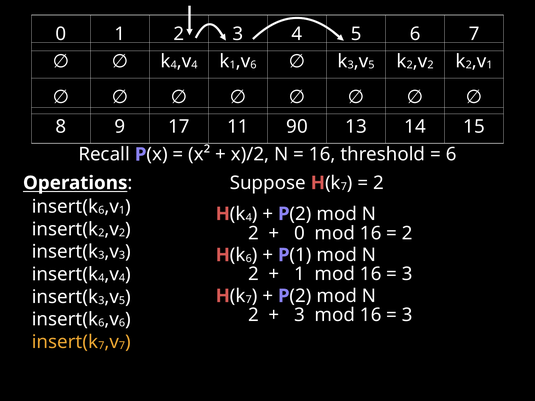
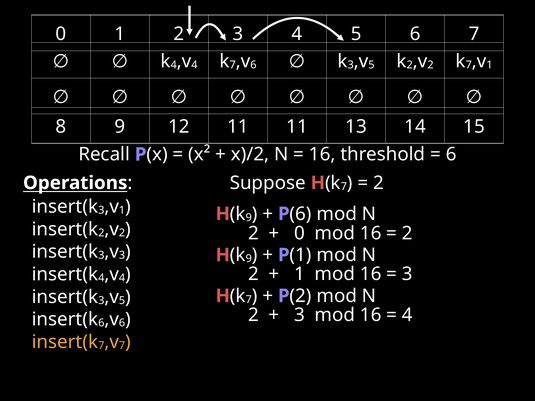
1: 1 -> 7 (233, 65)
2: 2 -> 7 (469, 65)
17: 17 -> 12 (179, 127)
11 90: 90 -> 11 (297, 127)
6: 6 -> 3 (101, 210)
4: 4 -> 9 (249, 218)
2: 2 -> 6 (301, 214)
6: 6 -> 9 (249, 259)
3: 3 -> 4 (407, 315)
